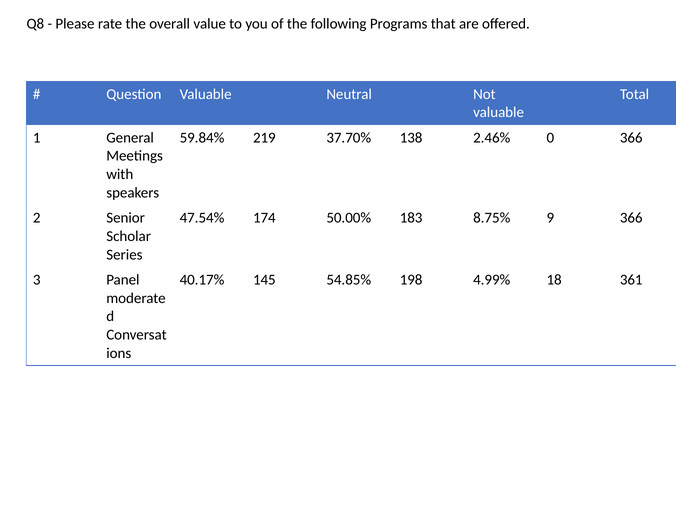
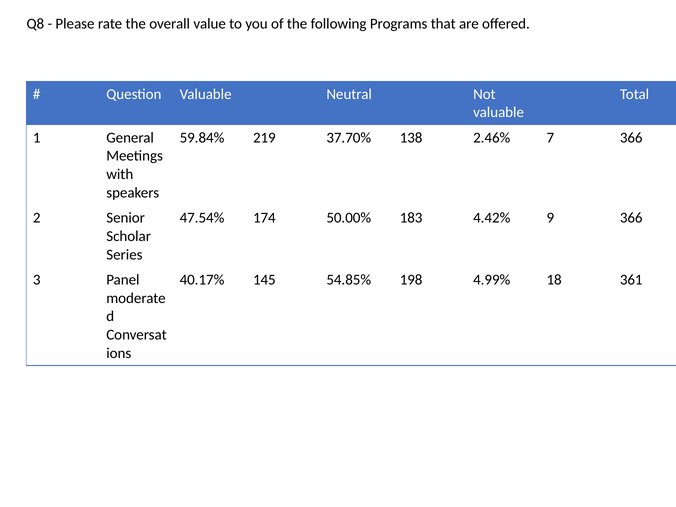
0: 0 -> 7 (550, 138)
8.75%: 8.75% -> 4.42% (492, 218)
